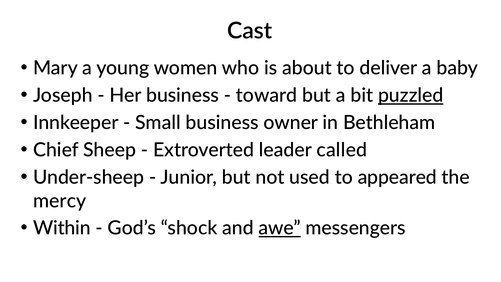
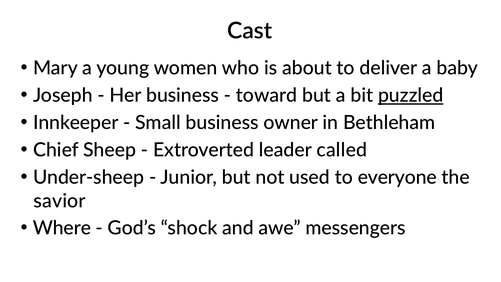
appeared: appeared -> everyone (397, 177)
mercy: mercy -> savior (60, 201)
Within: Within -> Where (62, 228)
awe underline: present -> none (280, 228)
